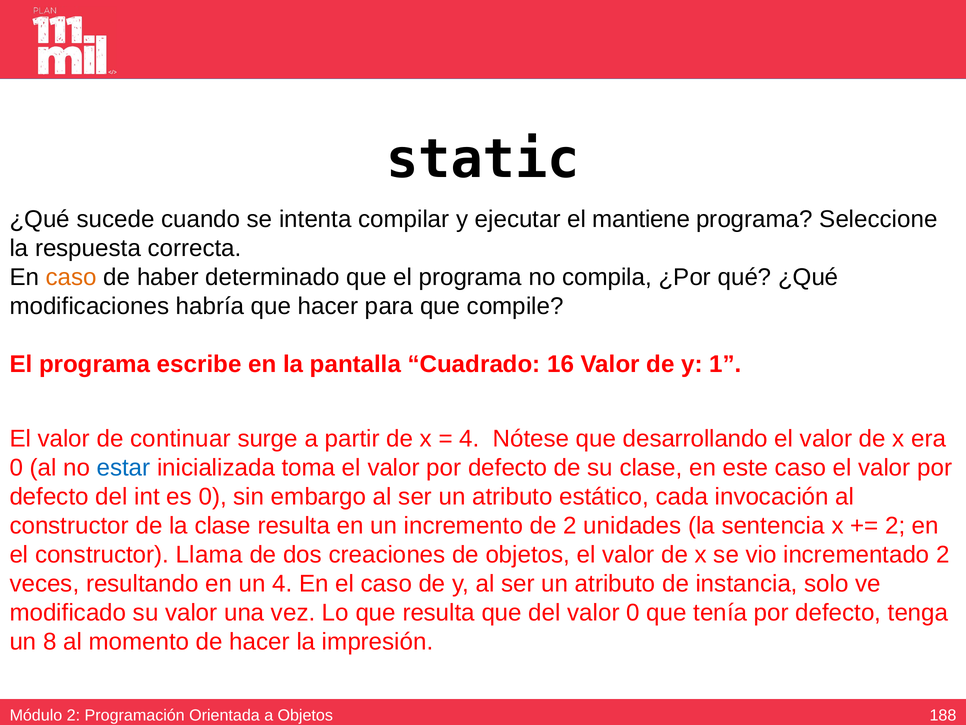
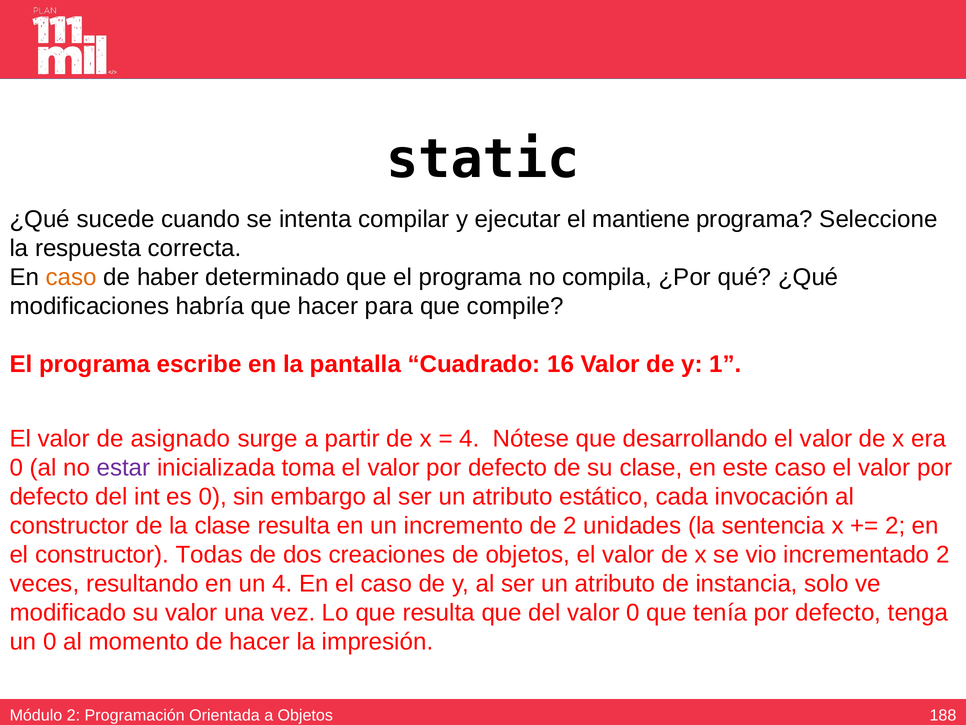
continuar: continuar -> asignado (180, 438)
estar colour: blue -> purple (123, 467)
Llama: Llama -> Todas (209, 554)
un 8: 8 -> 0 (50, 641)
